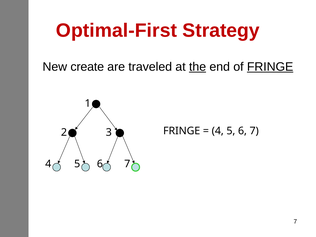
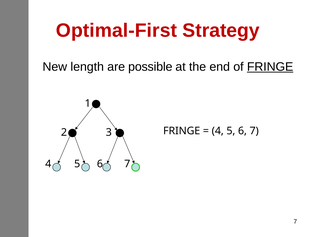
create: create -> length (87, 67)
traveled: traveled -> possible (150, 67)
the underline: present -> none (198, 67)
